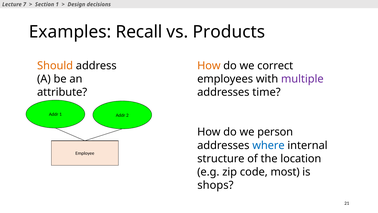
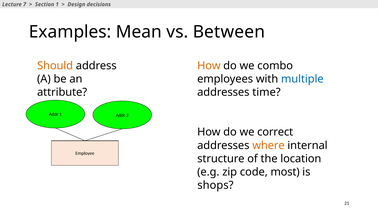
Recall: Recall -> Mean (139, 32)
Products: Products -> Between (229, 32)
correct: correct -> combo (275, 66)
multiple colour: purple -> blue (302, 79)
person: person -> correct (275, 132)
where colour: blue -> orange (268, 145)
